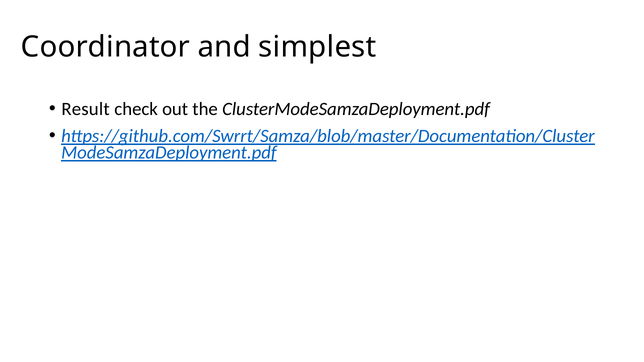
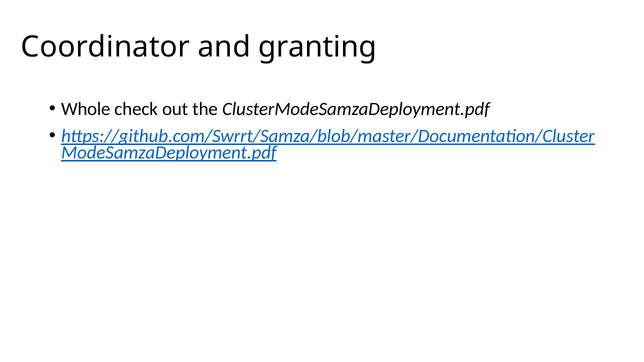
simplest: simplest -> granting (318, 47)
Result: Result -> Whole (86, 109)
